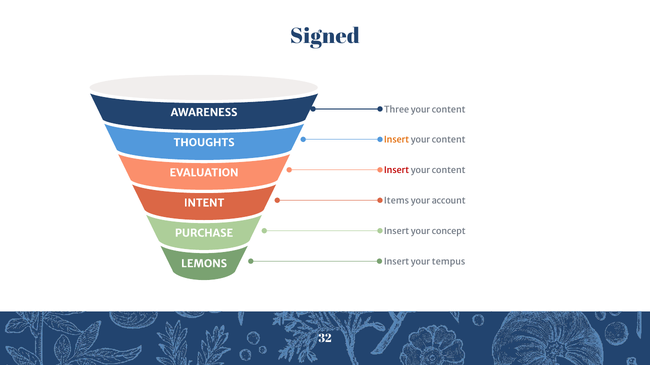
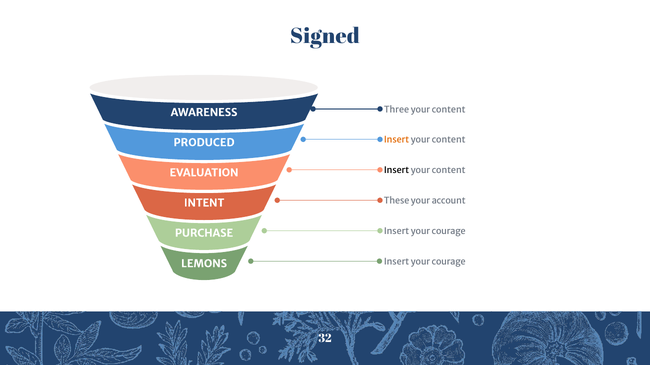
THOUGHTS: THOUGHTS -> PRODUCED (204, 143)
Insert colour: red -> black (397, 171)
Items: Items -> These (397, 201)
concept: concept -> courage (449, 232)
tempus: tempus -> courage (449, 262)
